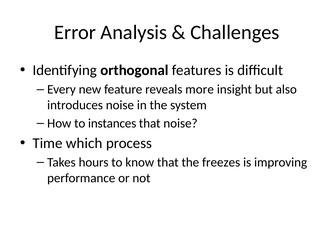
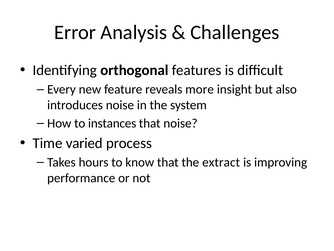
which: which -> varied (84, 143)
freezes: freezes -> extract (221, 162)
